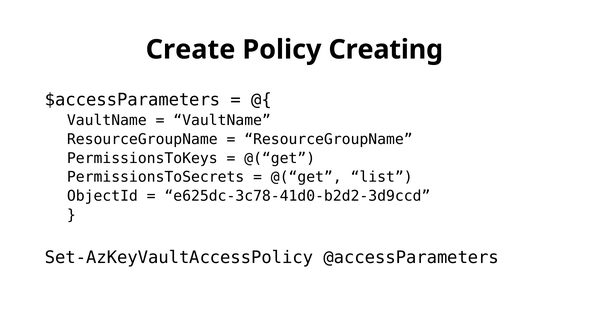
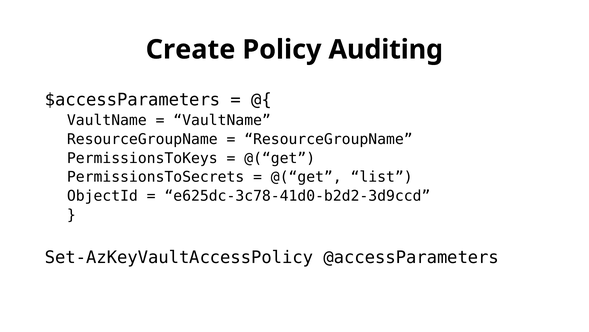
Creating: Creating -> Auditing (386, 49)
